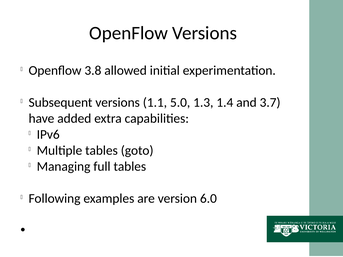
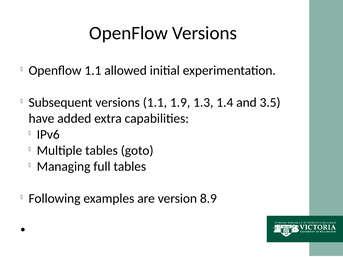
Openflow 3.8: 3.8 -> 1.1 (93, 71)
5.0: 5.0 -> 1.9 (180, 103)
3.7: 3.7 -> 3.5 (270, 103)
6.0: 6.0 -> 8.9 (208, 199)
